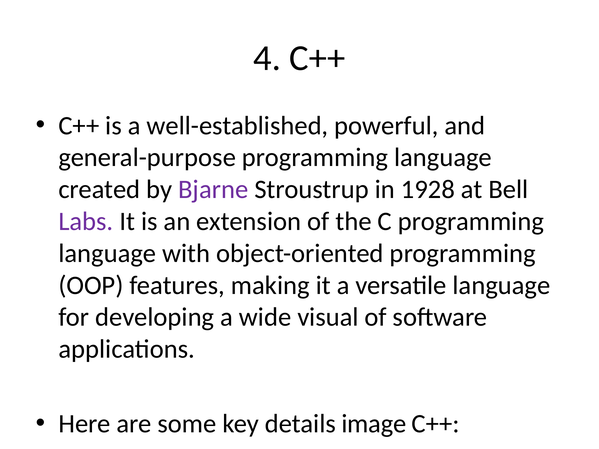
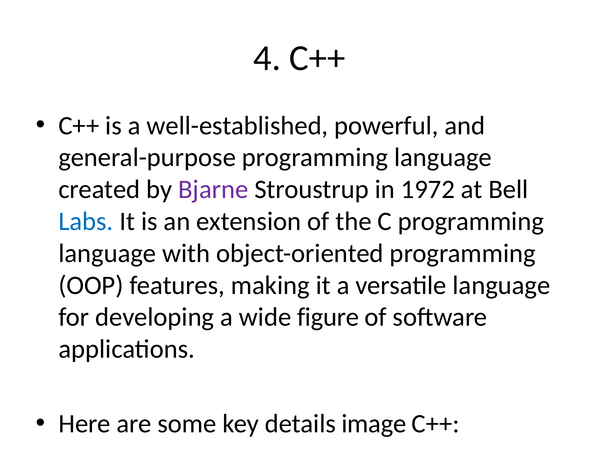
1928: 1928 -> 1972 (428, 190)
Labs colour: purple -> blue (86, 222)
visual: visual -> figure (328, 317)
